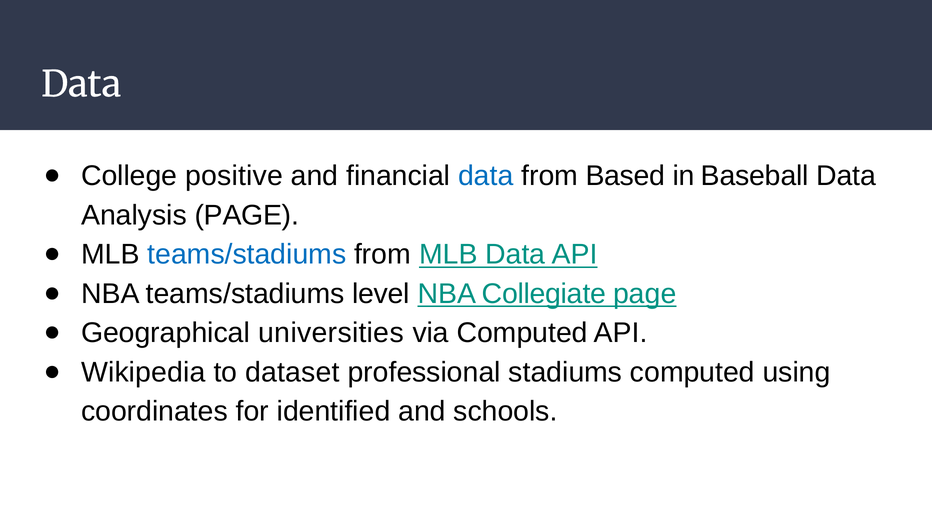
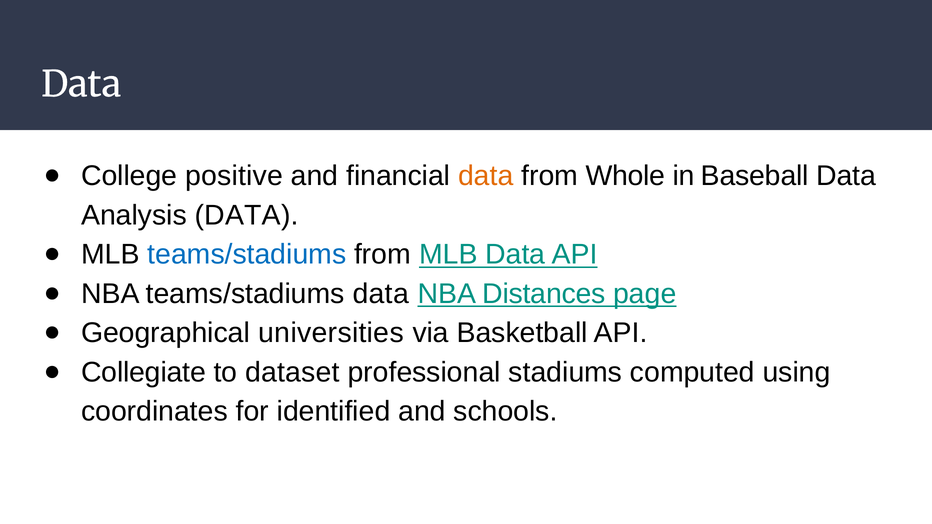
data colour: blue -> orange (486, 176)
Based: Based -> Whole (625, 176)
Analysis PAGE: PAGE -> DATA (247, 215)
teams/stadiums level: level -> data (381, 294)
Collegiate: Collegiate -> Distances (544, 294)
via Computed: Computed -> Basketball (522, 333)
Wikipedia: Wikipedia -> Collegiate (144, 372)
